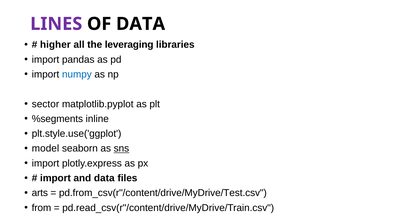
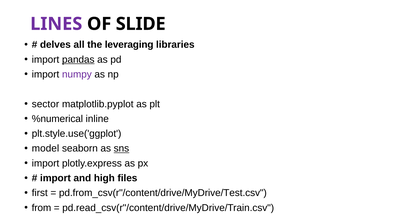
OF DATA: DATA -> SLIDE (141, 24)
higher: higher -> delves (55, 45)
pandas underline: none -> present (78, 59)
numpy colour: blue -> purple (77, 74)
%segments: %segments -> %numerical (57, 119)
and data: data -> high (104, 178)
arts: arts -> first (40, 193)
